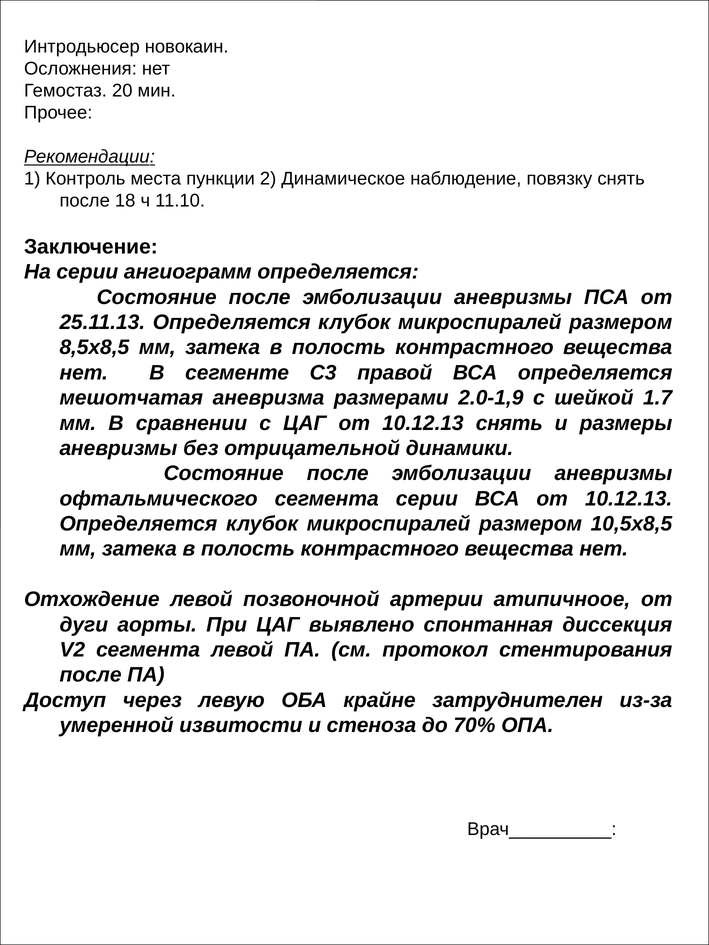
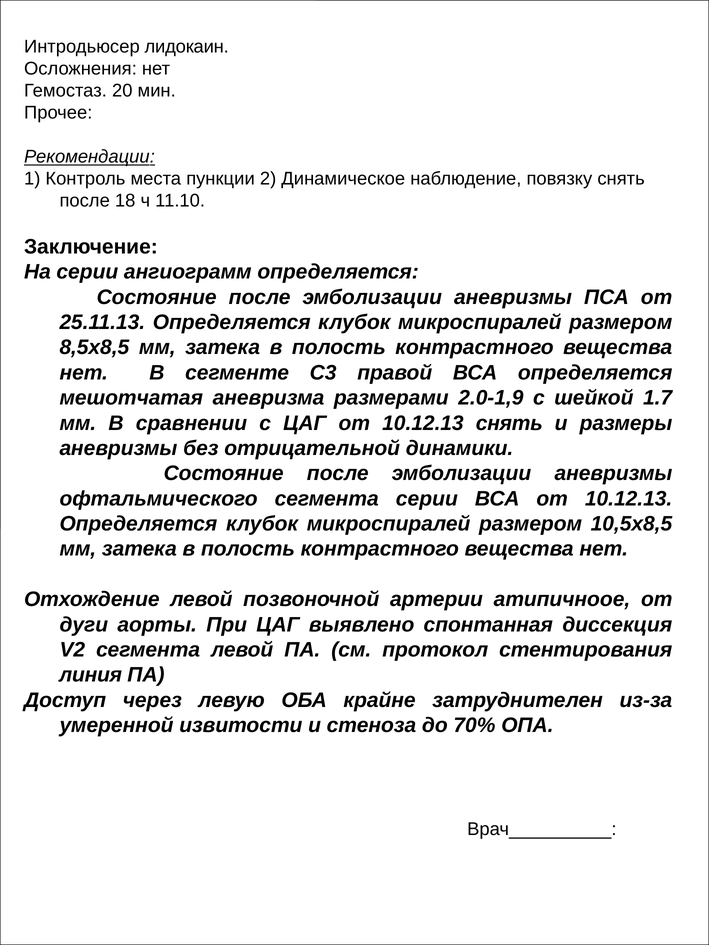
новокаин: новокаин -> лидокаин (187, 46)
после: после -> линия (91, 675)
